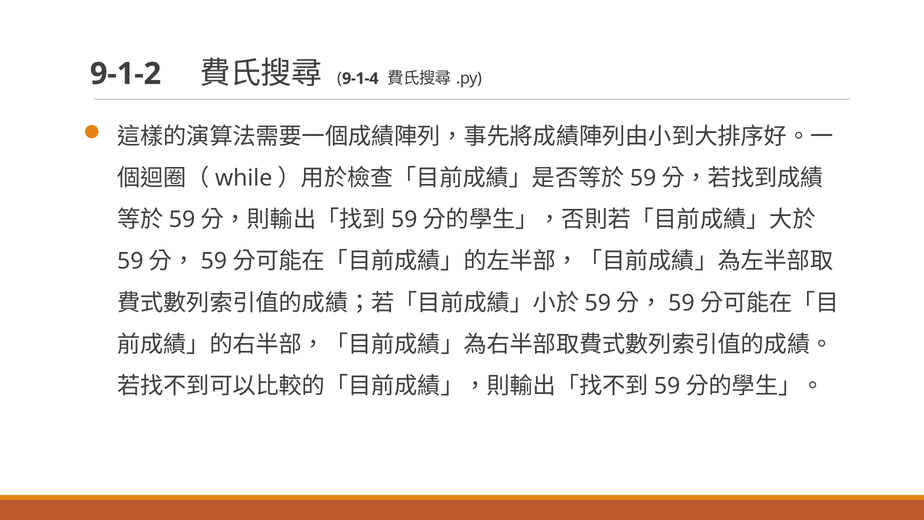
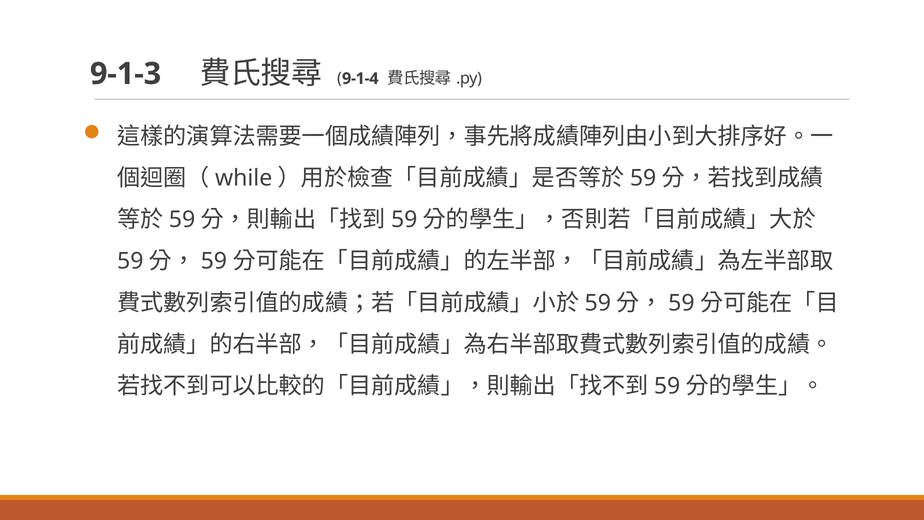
9-1-2: 9-1-2 -> 9-1-3 (126, 74)
